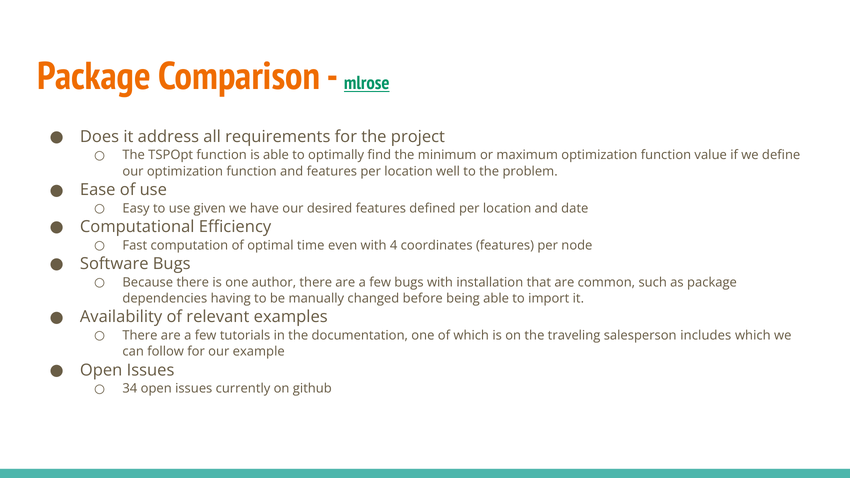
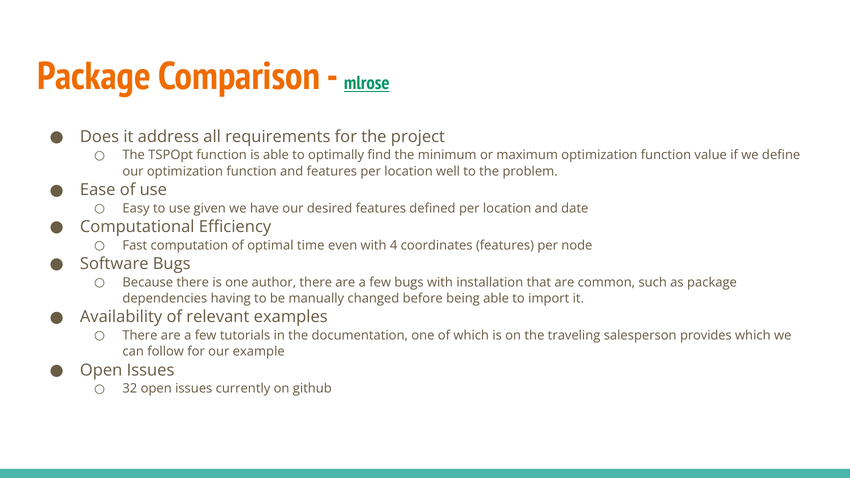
includes: includes -> provides (706, 336)
34: 34 -> 32 (130, 389)
